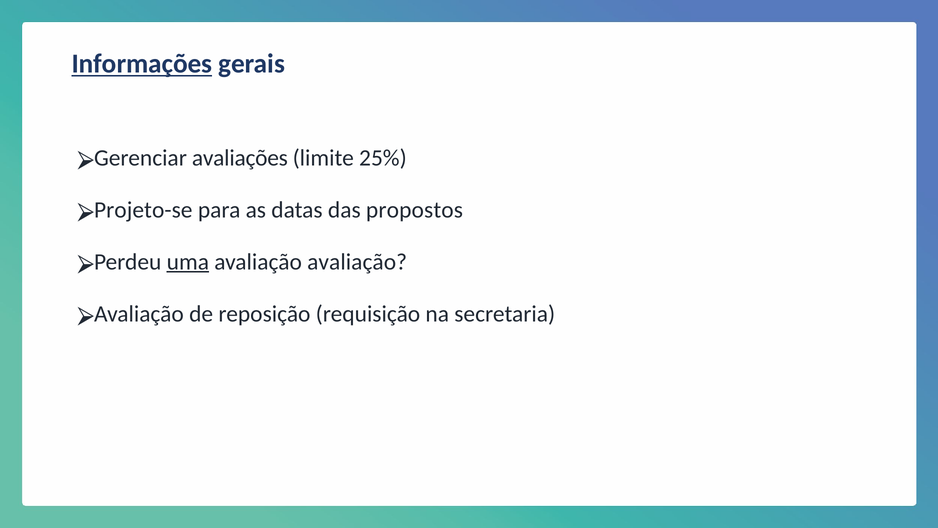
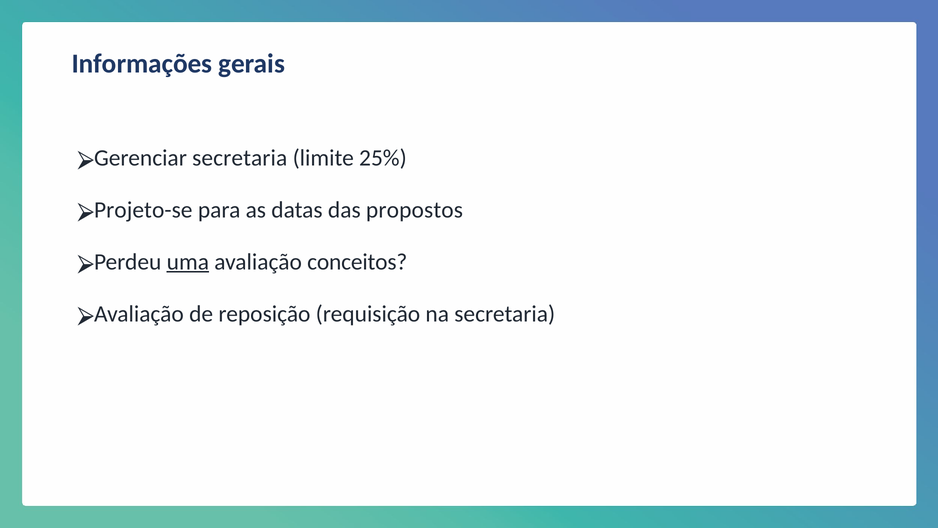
Informações underline: present -> none (142, 64)
Gerenciar avaliações: avaliações -> secretaria (240, 158)
avaliação avaliação: avaliação -> conceitos (357, 262)
